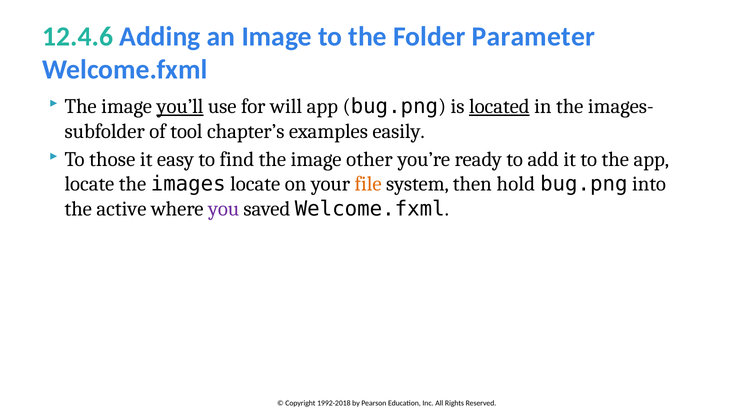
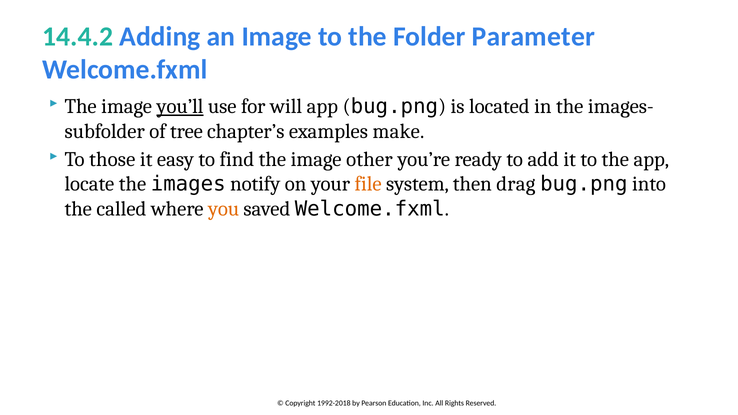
12.4.6: 12.4.6 -> 14.4.2 (78, 37)
located underline: present -> none (499, 106)
tool: tool -> tree (186, 131)
easily: easily -> make (398, 131)
images locate: locate -> notify (255, 184)
hold: hold -> drag (516, 184)
active: active -> called (121, 209)
you colour: purple -> orange (224, 209)
